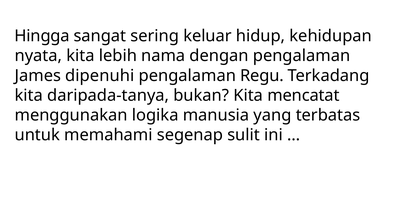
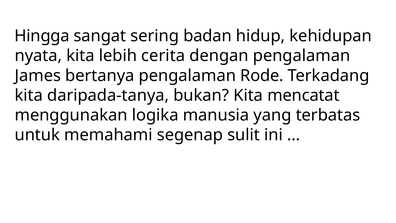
keluar: keluar -> badan (207, 36)
nama: nama -> cerita (163, 56)
dipenuhi: dipenuhi -> bertanya (100, 75)
Regu: Regu -> Rode (262, 75)
